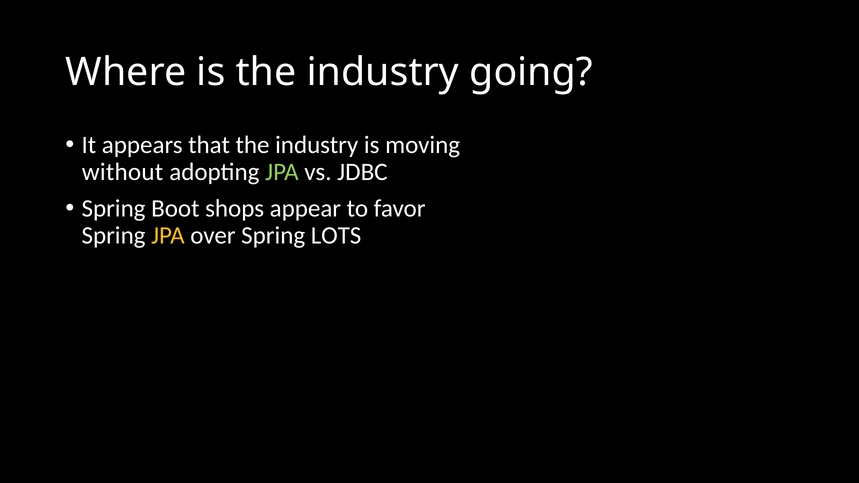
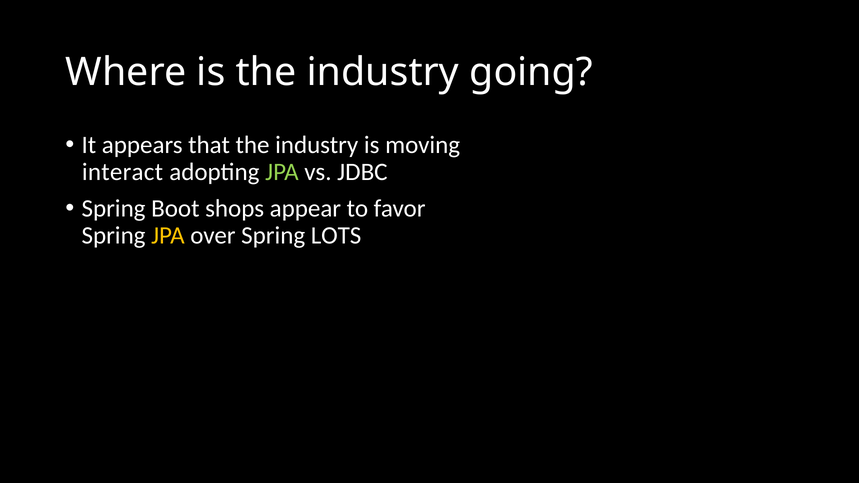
without: without -> interact (122, 172)
